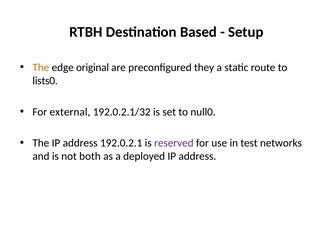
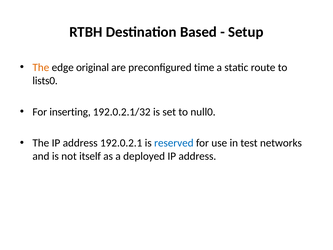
they: they -> time (204, 67)
external: external -> inserting (70, 112)
reserved colour: purple -> blue (174, 143)
both: both -> itself (90, 156)
